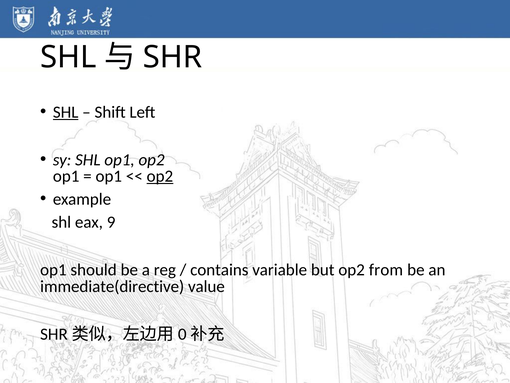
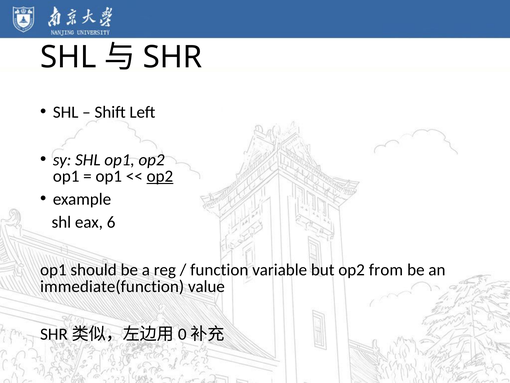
SHL underline: present -> none (66, 112)
9: 9 -> 6 (111, 222)
contains: contains -> function (219, 269)
immediate(directive: immediate(directive -> immediate(function (112, 286)
